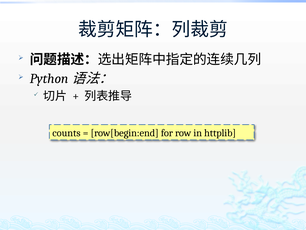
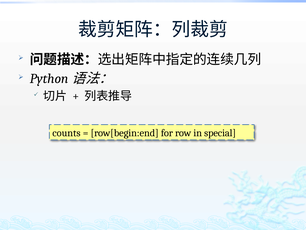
httplib: httplib -> special (220, 133)
